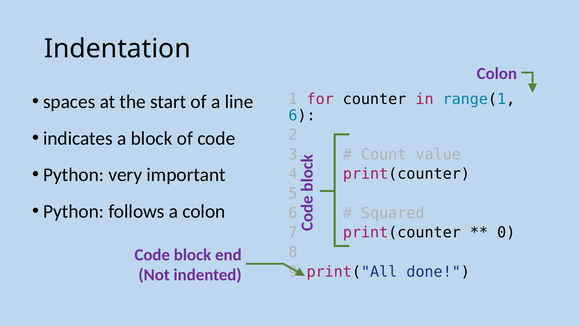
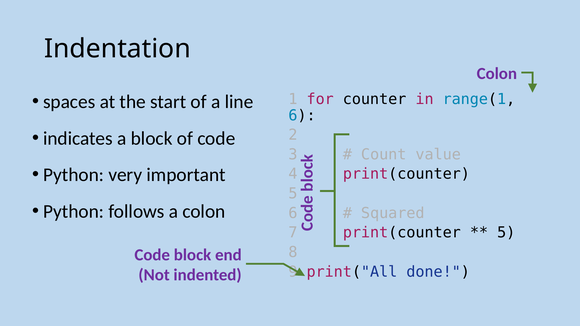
0: 0 -> 5 (506, 233)
